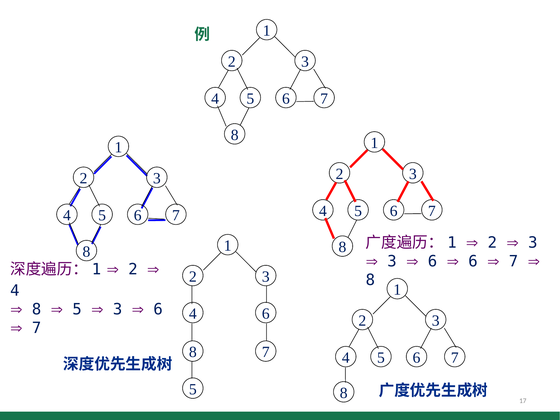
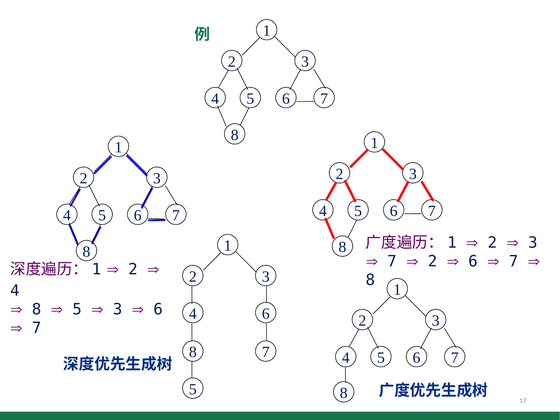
3: 3 -> 7 (392, 261)
6: 6 -> 2 (433, 261)
